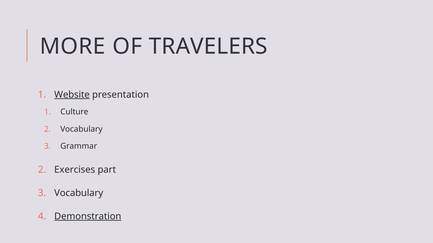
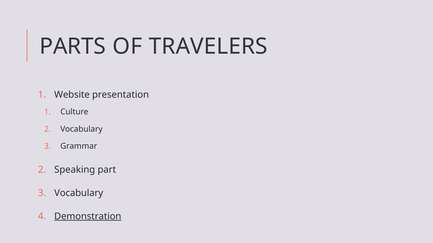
MORE: MORE -> PARTS (73, 46)
Website underline: present -> none (72, 95)
Exercises: Exercises -> Speaking (75, 170)
